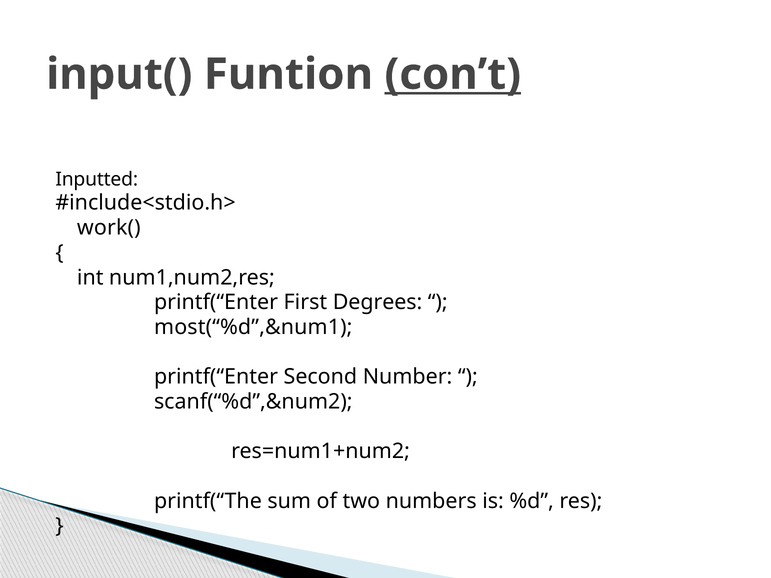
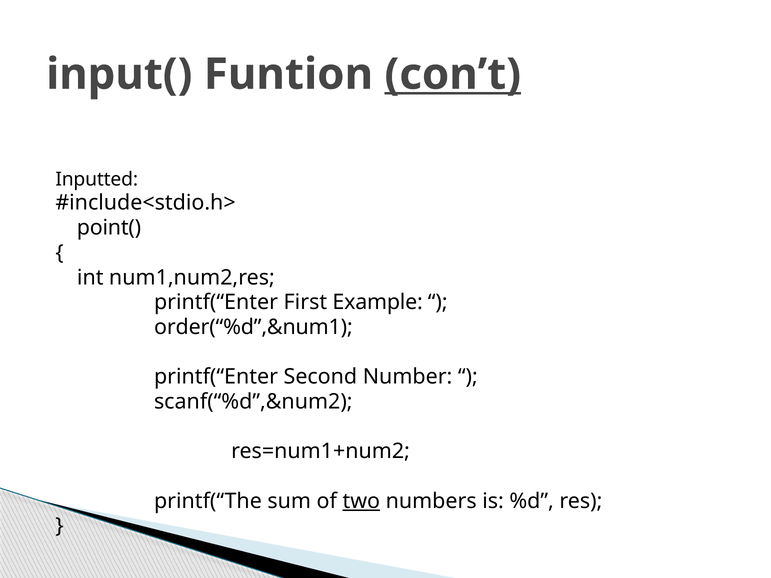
work(: work( -> point( (109, 228)
Degrees: Degrees -> Example (378, 302)
most(“%d”,&num1: most(“%d”,&num1 -> order(“%d”,&num1 (253, 327)
two underline: none -> present (361, 501)
